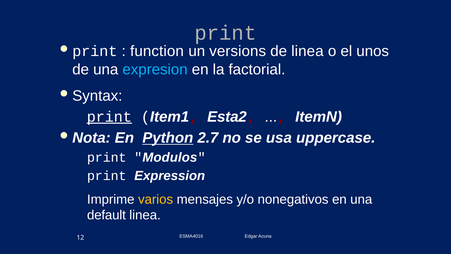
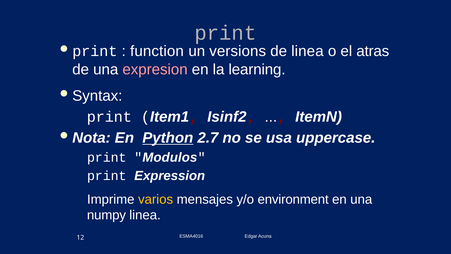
unos: unos -> atras (373, 51)
expresion colour: light blue -> pink (155, 69)
factorial: factorial -> learning (257, 69)
print underline: present -> none (109, 117)
Esta2: Esta2 -> Isinf2 (227, 117)
nonegativos: nonegativos -> environment (293, 199)
default: default -> numpy (106, 215)
